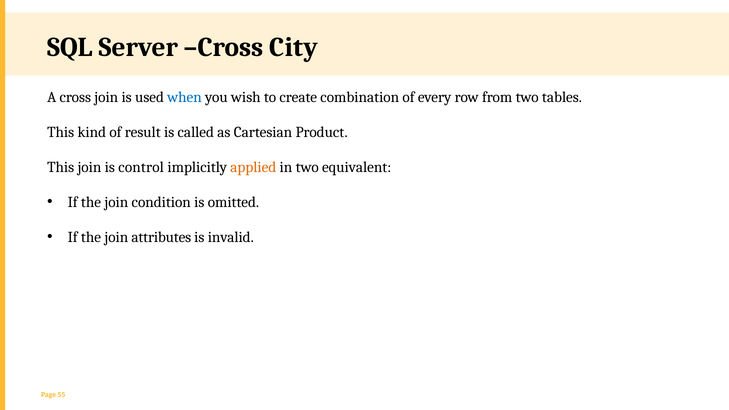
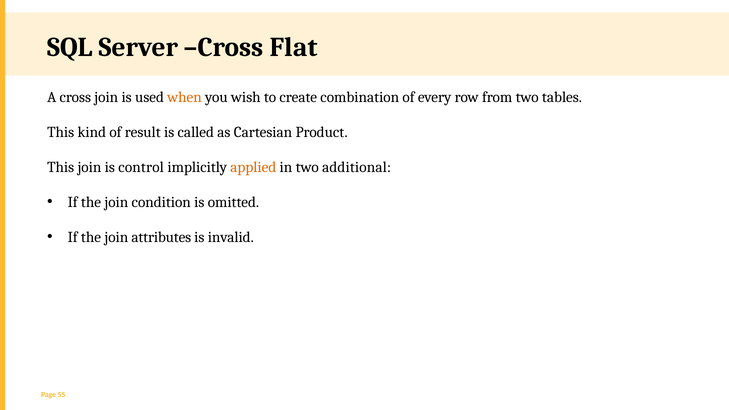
City: City -> Flat (294, 47)
when colour: blue -> orange (185, 97)
equivalent: equivalent -> additional (357, 167)
